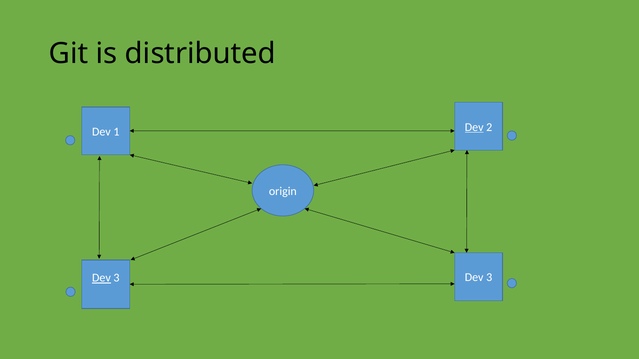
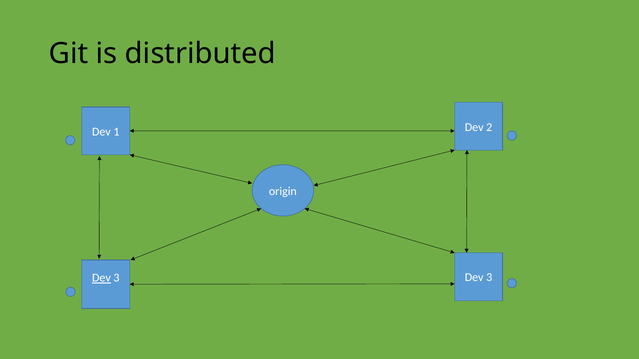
Dev underline: present -> none (474, 127)
